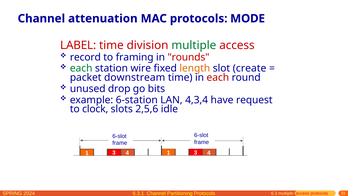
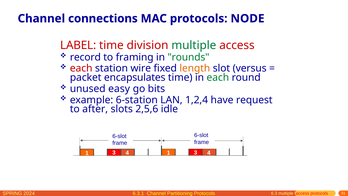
attenuation: attenuation -> connections (103, 19)
MODE: MODE -> NODE (247, 19)
rounds colour: red -> green (188, 57)
each colour: green -> red (81, 68)
create: create -> versus (250, 68)
downstream: downstream -> encapsulates (135, 77)
each colour: red -> green (218, 77)
drop: drop -> easy (119, 89)
4,3,4: 4,3,4 -> 1,2,4 (197, 100)
clock: clock -> after (95, 109)
